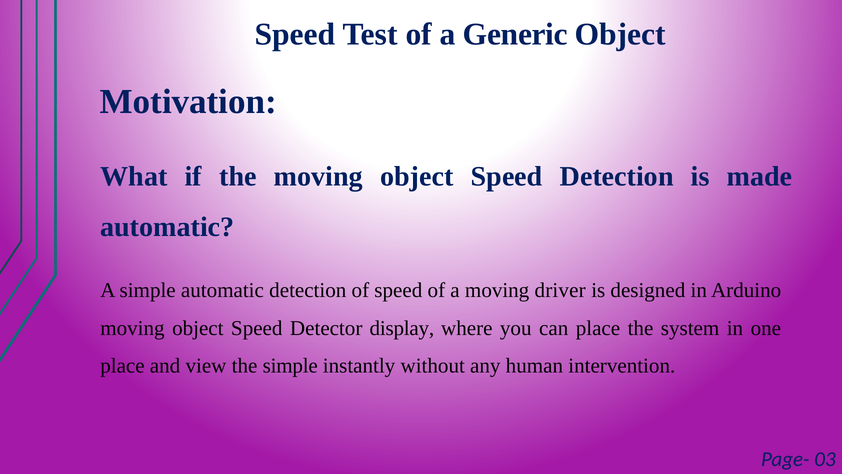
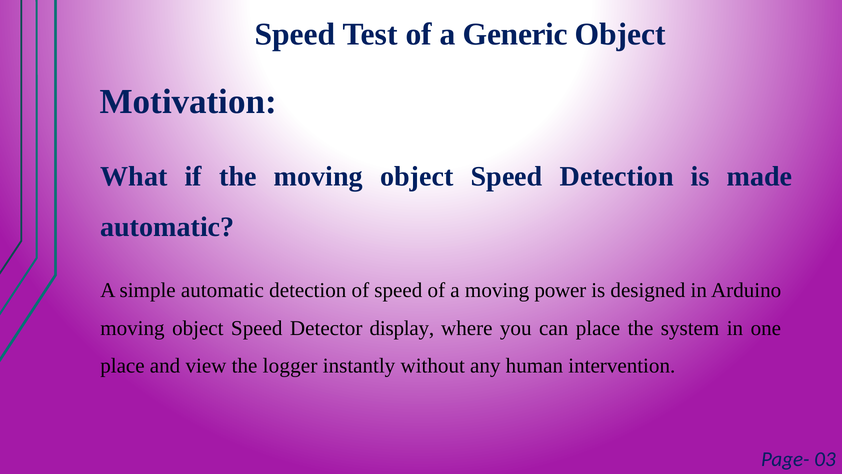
driver: driver -> power (560, 290)
the simple: simple -> logger (290, 366)
